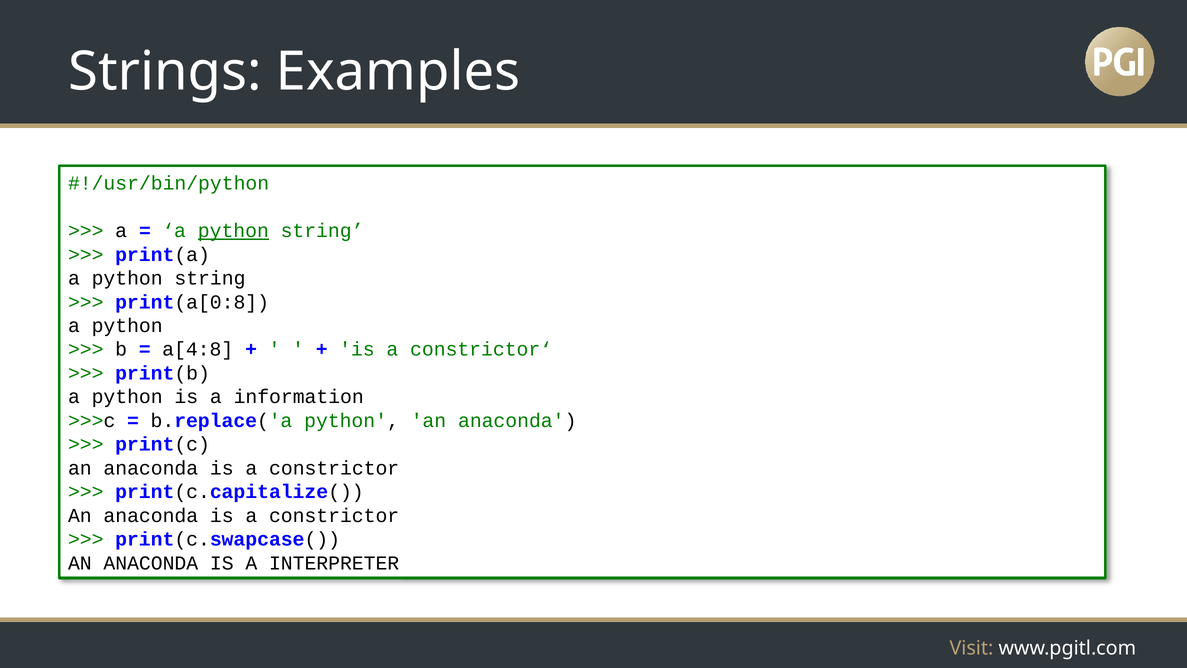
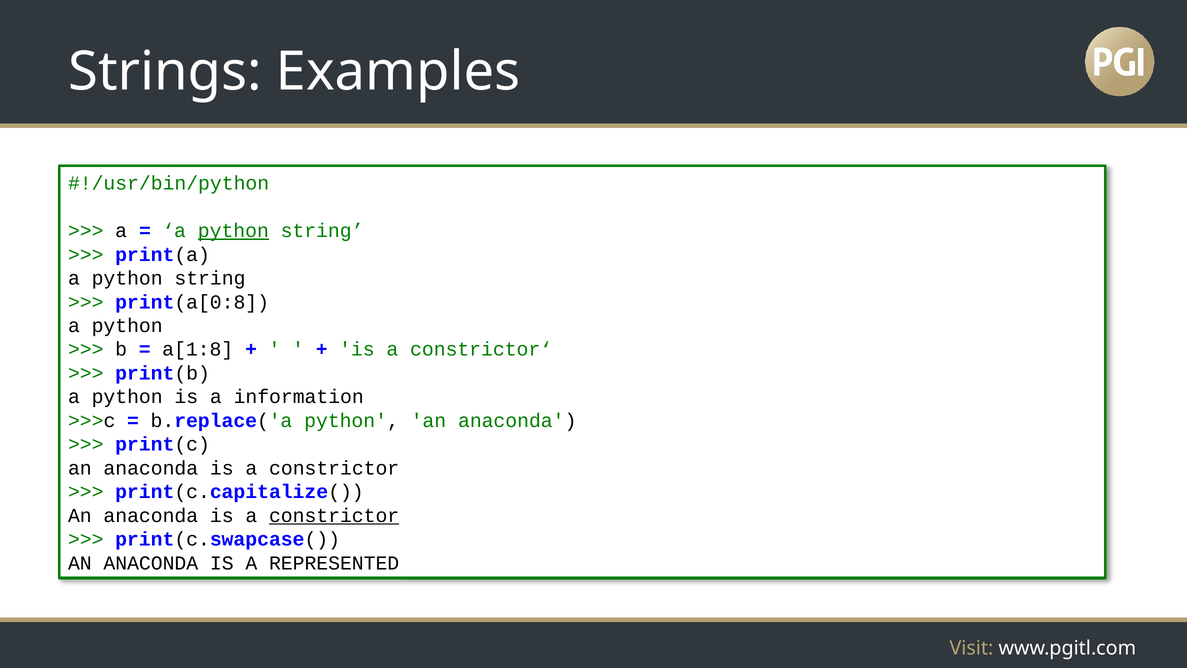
a[4:8: a[4:8 -> a[1:8 (198, 349)
constrictor underline: none -> present (334, 515)
INTERPRETER: INTERPRETER -> REPRESENTED (334, 563)
